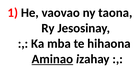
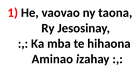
Aminao underline: present -> none (52, 59)
